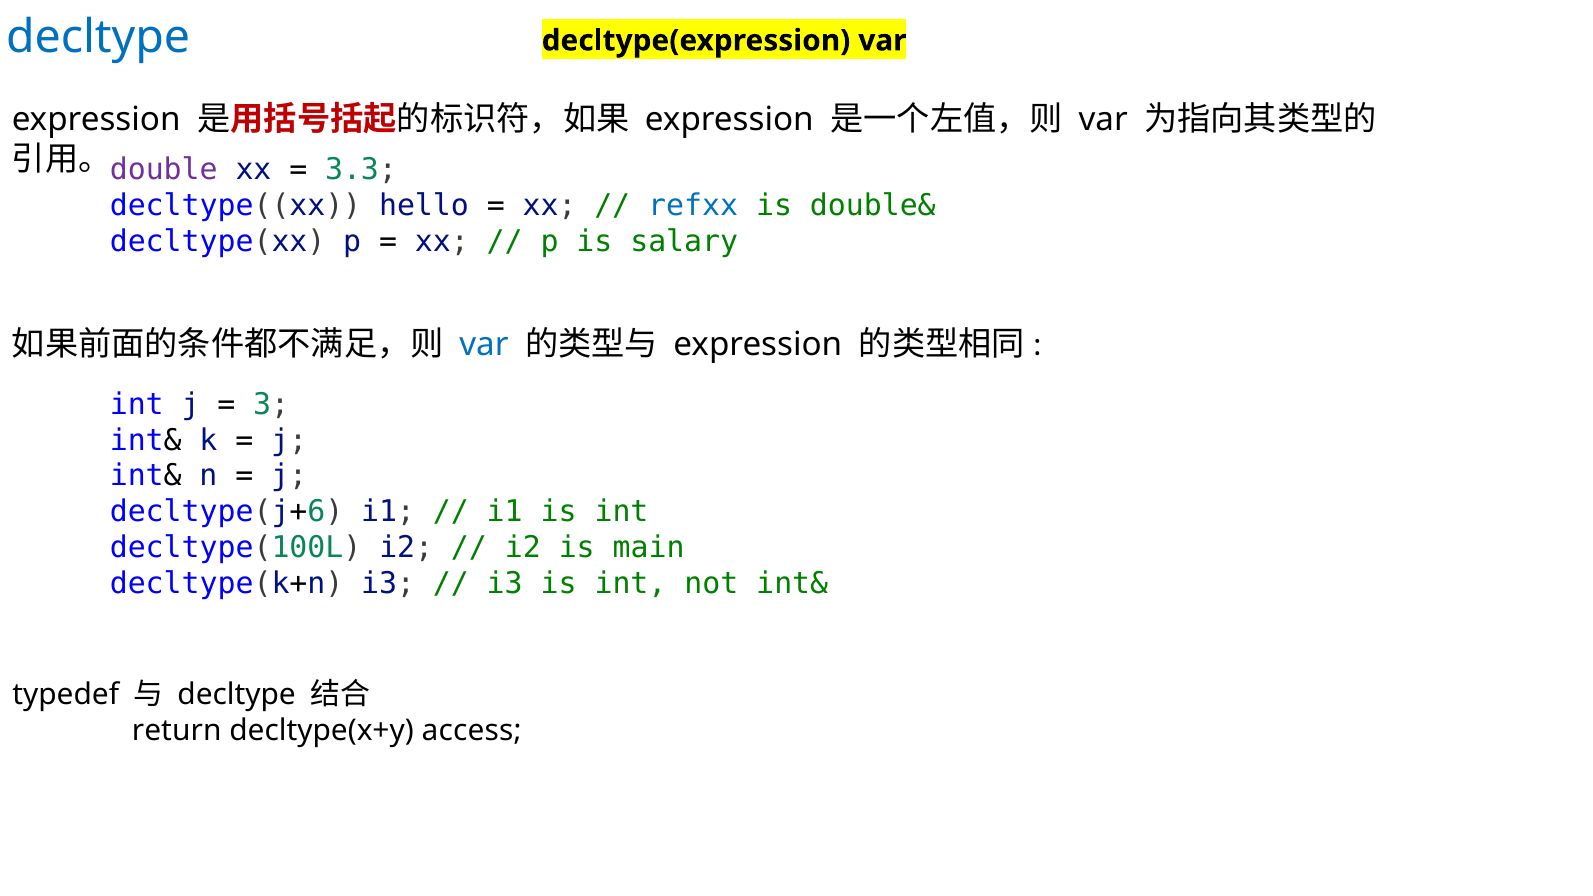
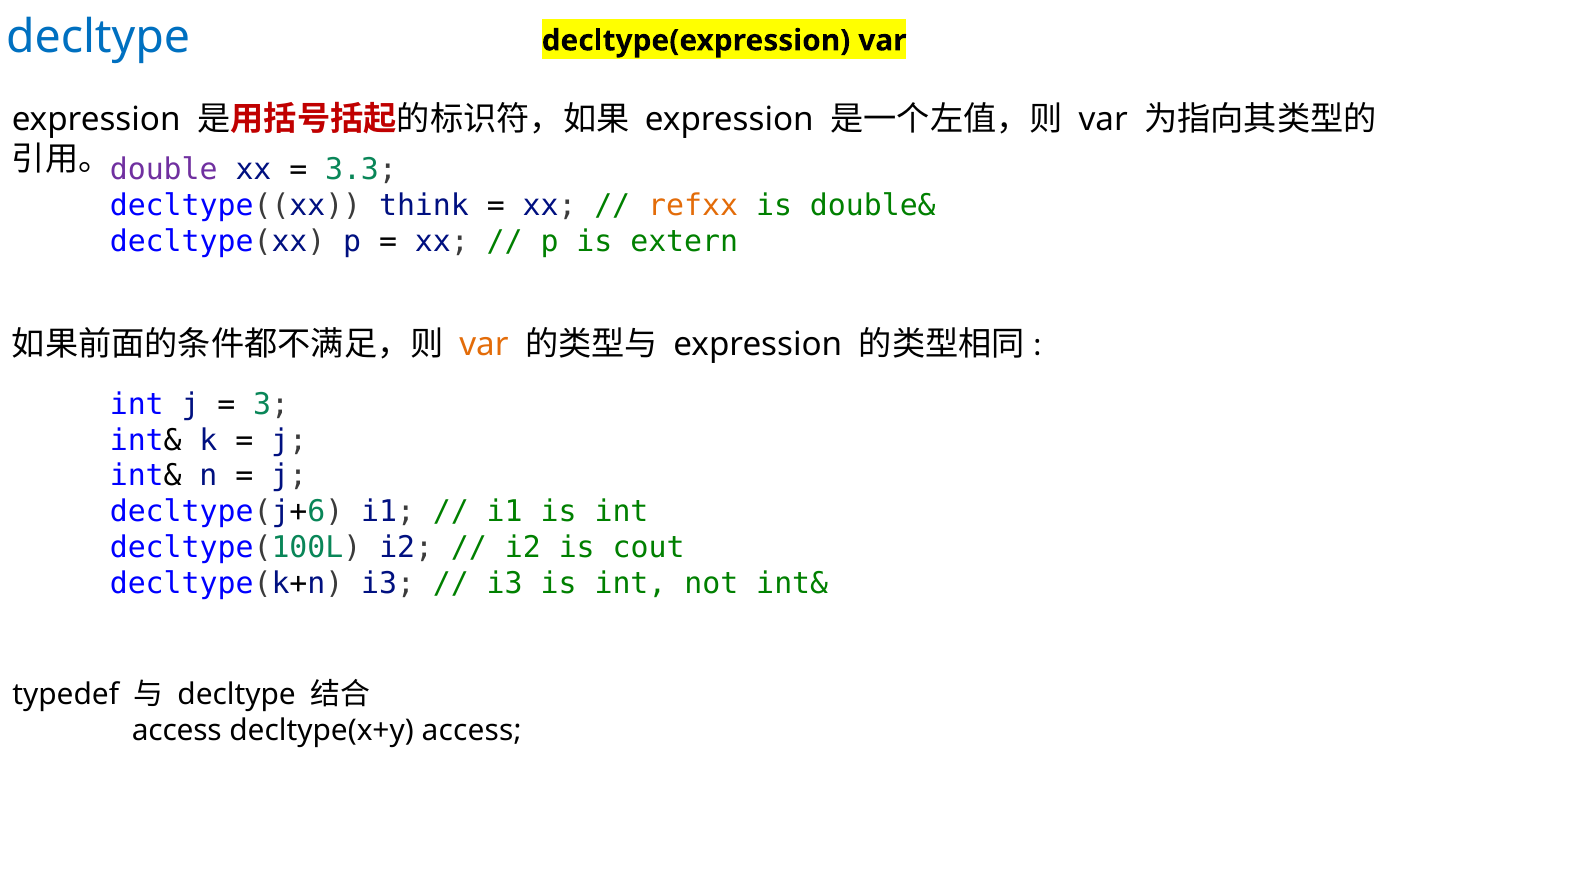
hello: hello -> think (424, 206)
refxx colour: blue -> orange (693, 206)
salary: salary -> extern (684, 241)
var colour: blue -> orange (484, 345)
main: main -> cout (649, 548)
return: return -> access (177, 730)
